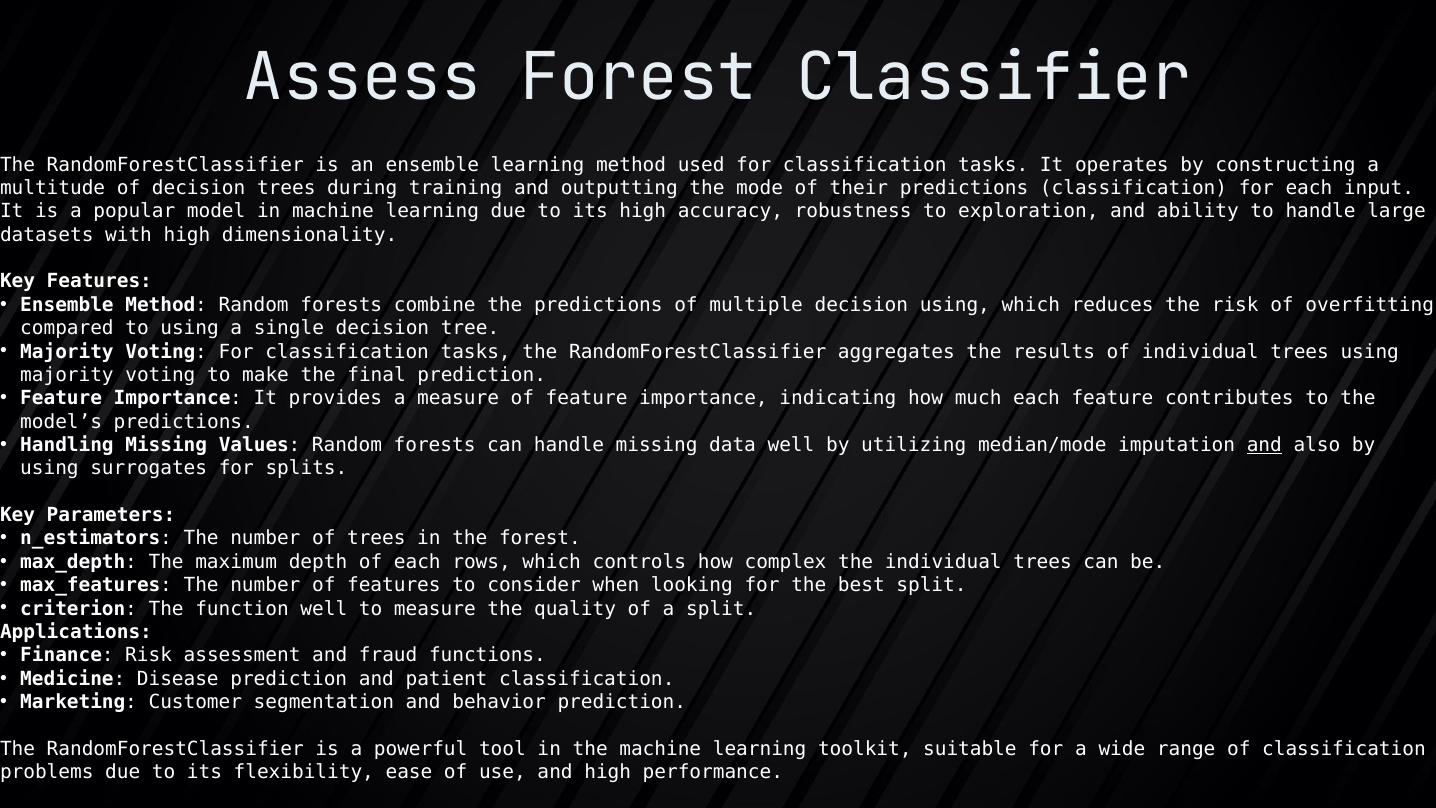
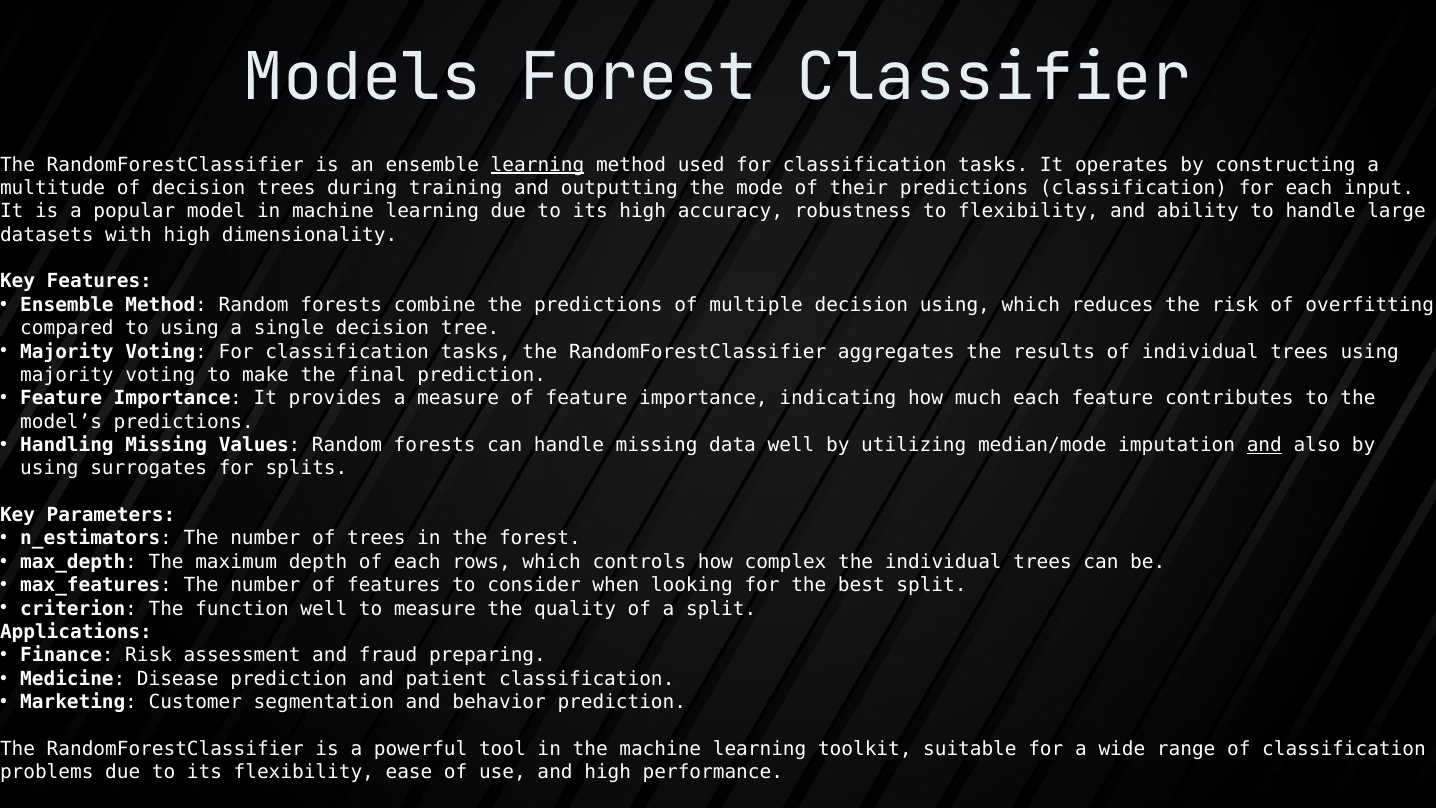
Assess: Assess -> Models (362, 78)
learning underline: none -> present (538, 165)
to exploration: exploration -> flexibility (1028, 211)
functions: functions -> preparing (487, 655)
